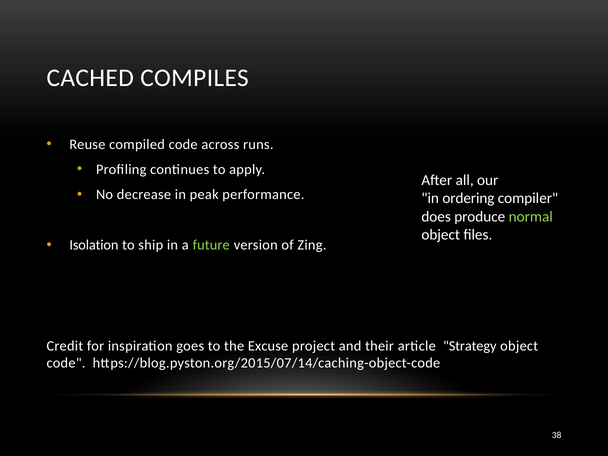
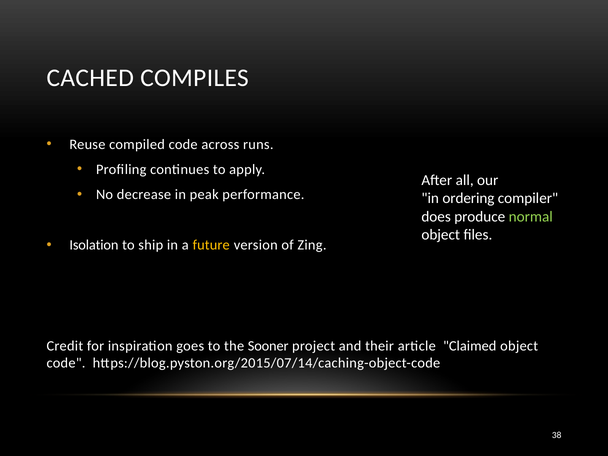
future colour: light green -> yellow (211, 245)
Excuse: Excuse -> Sooner (268, 346)
Strategy: Strategy -> Claimed (470, 346)
